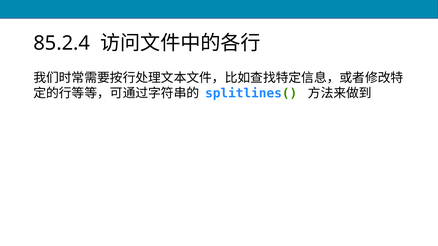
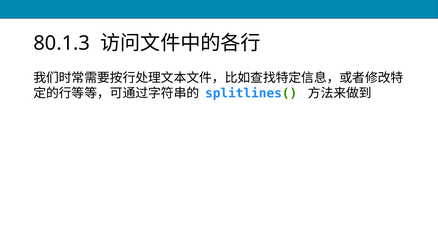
85.2.4: 85.2.4 -> 80.1.3 (62, 43)
